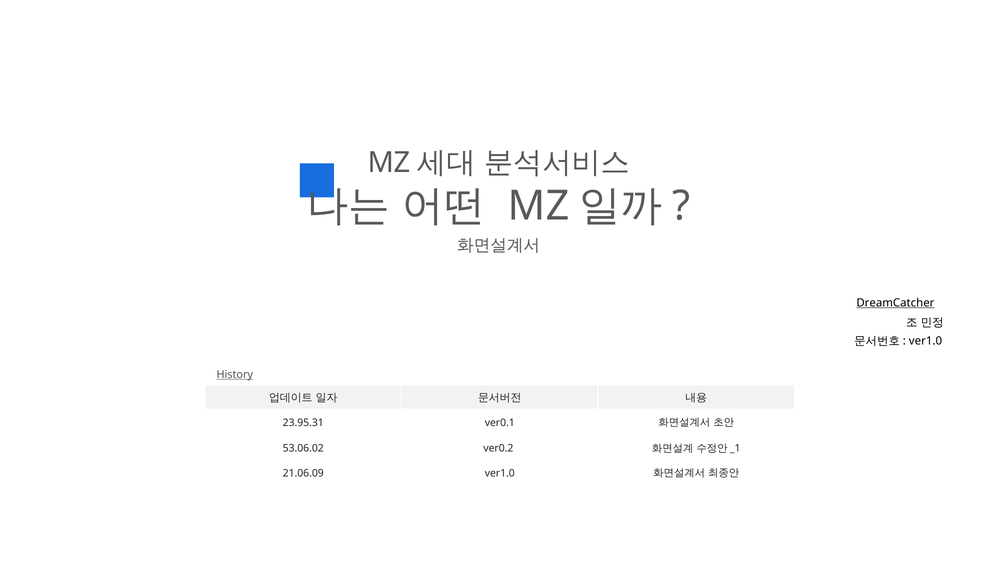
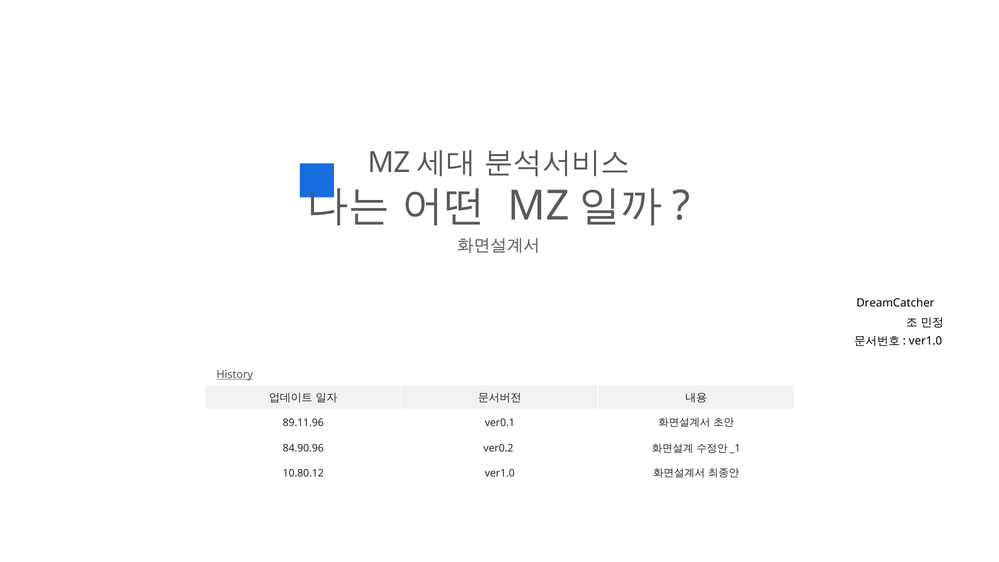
DreamCatcher underline: present -> none (895, 303)
23.95.31: 23.95.31 -> 89.11.96 (303, 423)
53.06.02: 53.06.02 -> 84.90.96 (303, 448)
21.06.09: 21.06.09 -> 10.80.12 (303, 473)
